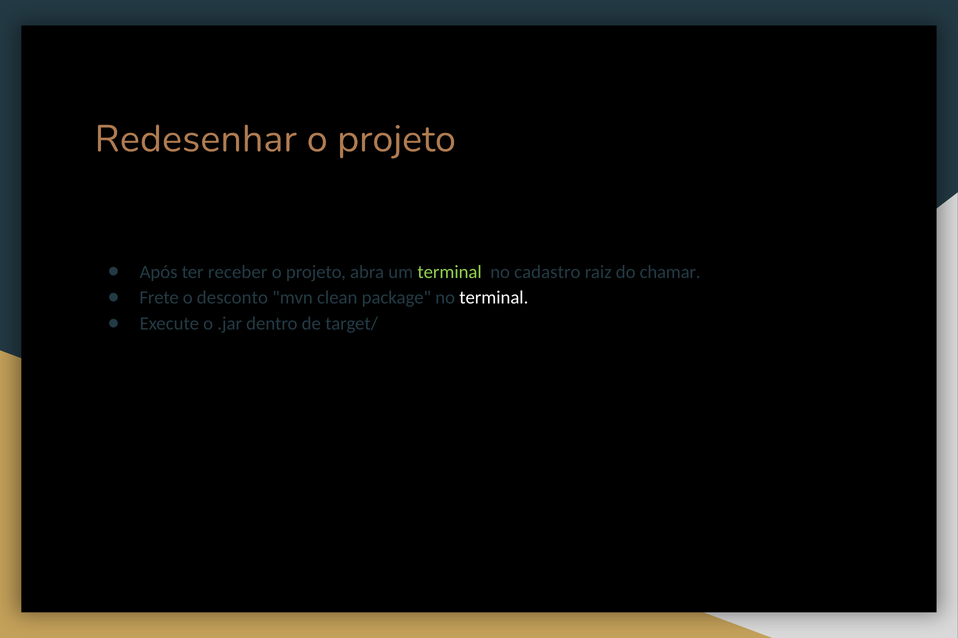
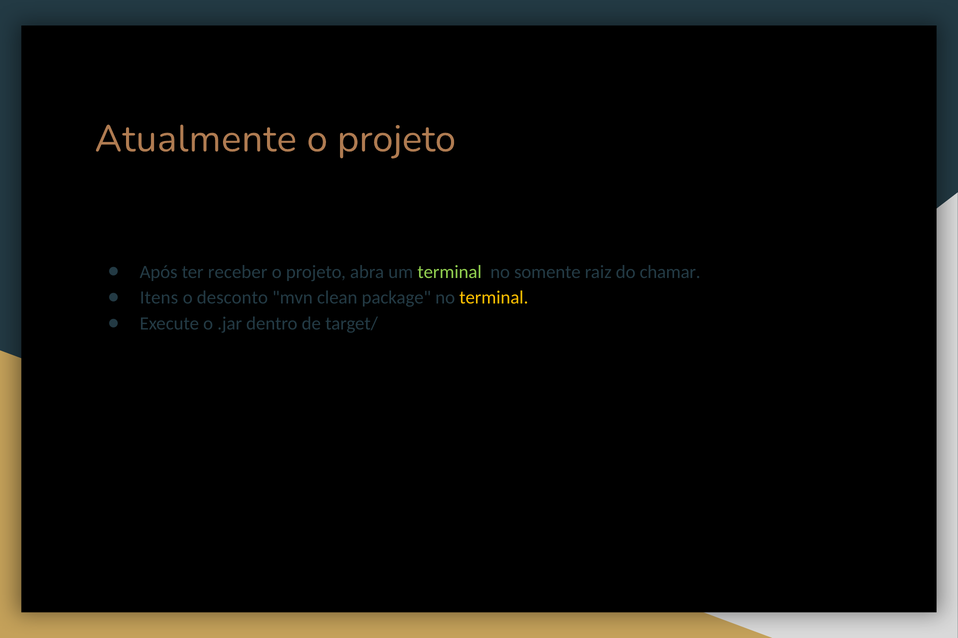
Redesenhar: Redesenhar -> Atualmente (196, 139)
cadastro: cadastro -> somente (547, 272)
Frete: Frete -> Itens (159, 298)
terminal colour: white -> yellow (494, 298)
